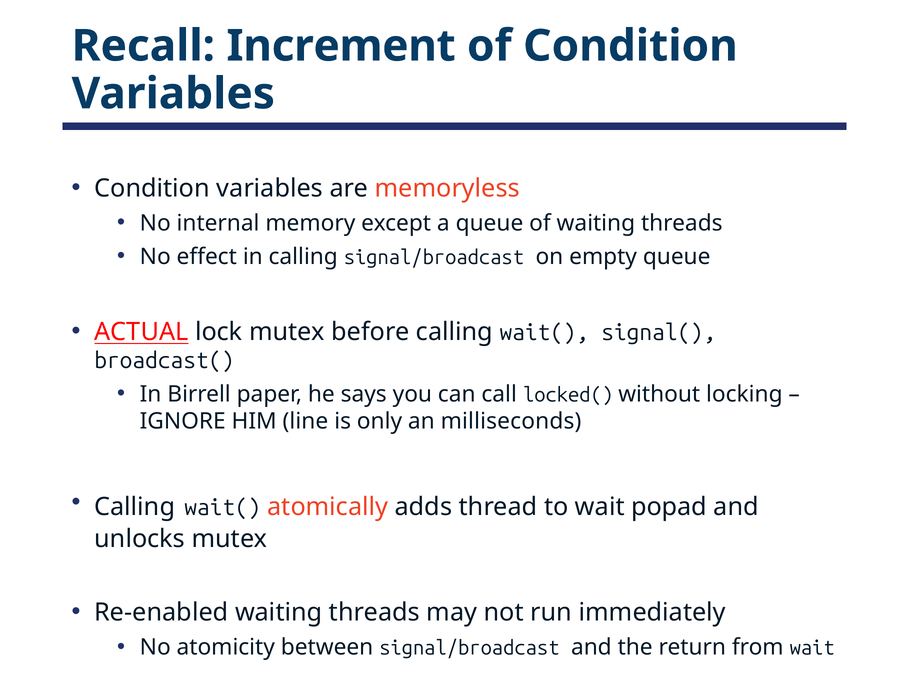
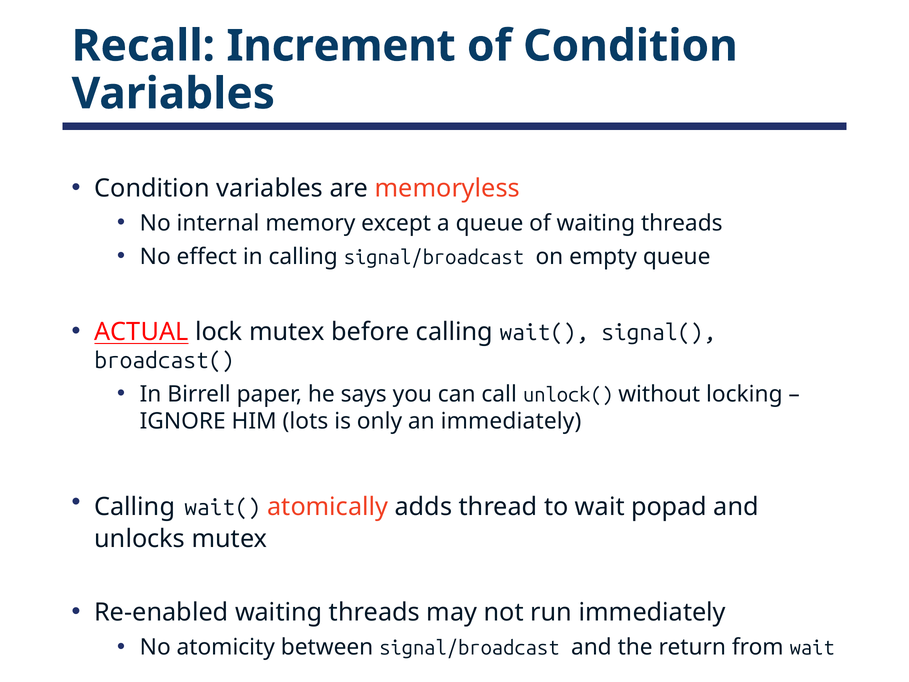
locked(: locked( -> unlock( (568, 395)
line: line -> lots (305, 421)
an milliseconds: milliseconds -> immediately (511, 421)
